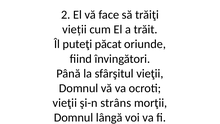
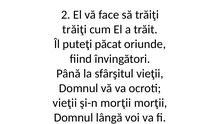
vieții: vieții -> trăiţi (74, 29)
şi-n strâns: strâns -> morţii (116, 103)
